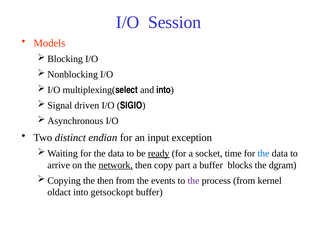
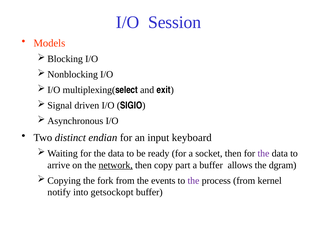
and into: into -> exit (164, 90)
exception: exception -> keyboard (192, 137)
ready underline: present -> none (159, 153)
socket time: time -> then (233, 153)
the colour: blue -> purple (263, 153)
blocks: blocks -> allows (240, 165)
the then: then -> fork (105, 180)
oldact: oldact -> notify (59, 192)
